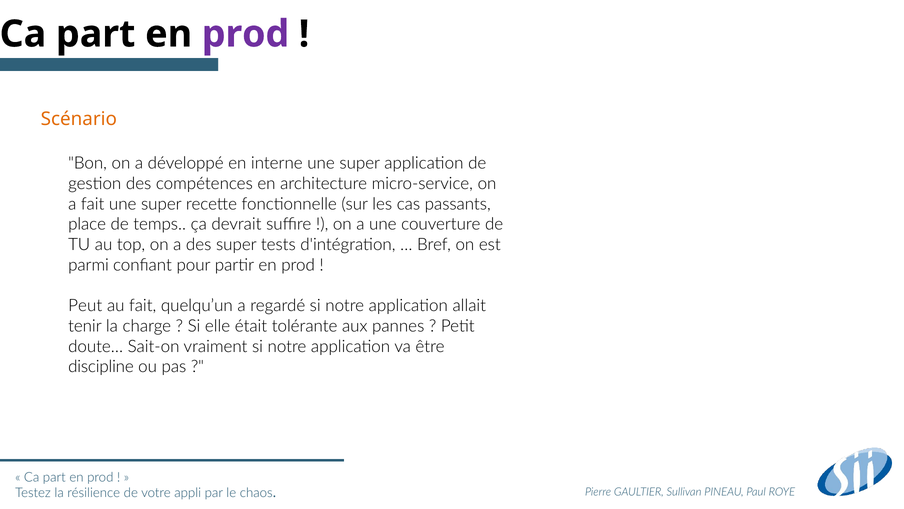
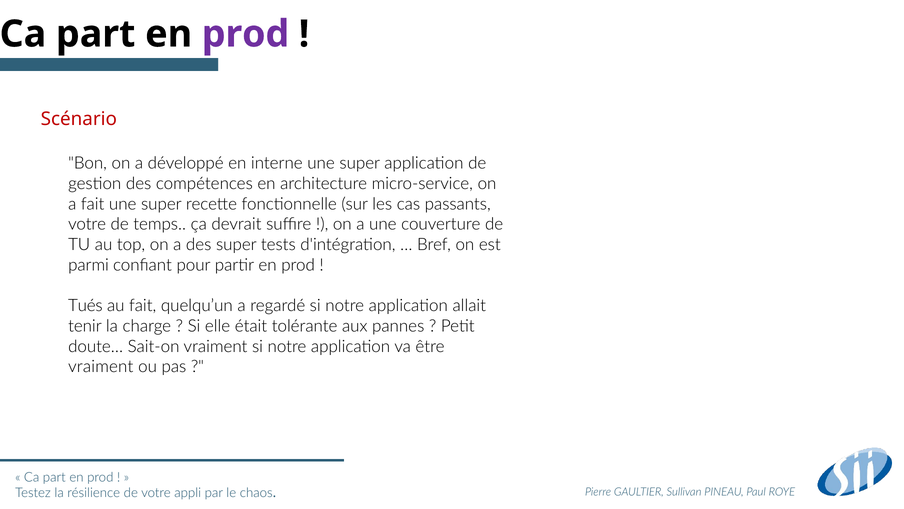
Scénario colour: orange -> red (79, 119)
place: place -> votre (87, 224)
Peut: Peut -> Tués (85, 305)
discipline: discipline -> vraiment (101, 367)
